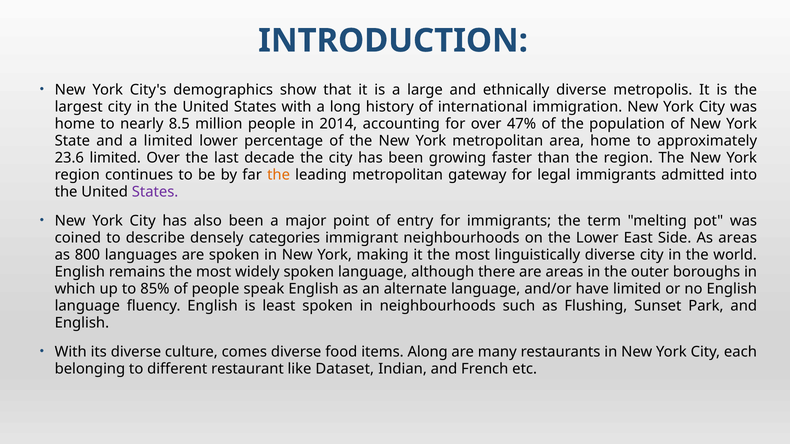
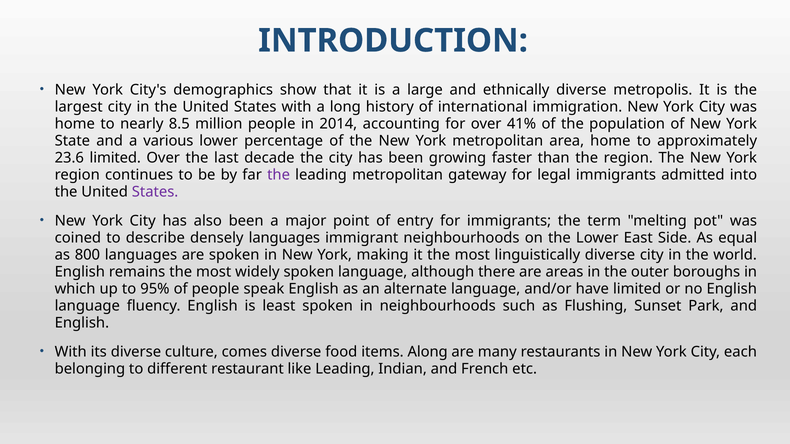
47%: 47% -> 41% (522, 124)
a limited: limited -> various (168, 141)
the colour: orange -> purple (279, 175)
densely categories: categories -> languages (284, 238)
As areas: areas -> equal (738, 238)
85%: 85% -> 95% (155, 289)
like Dataset: Dataset -> Leading (345, 369)
